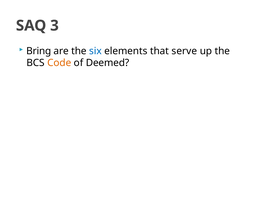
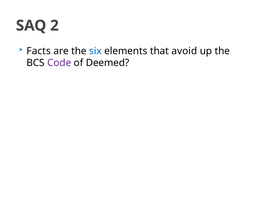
3: 3 -> 2 (54, 26)
Bring: Bring -> Facts (39, 51)
serve: serve -> avoid (184, 51)
Code colour: orange -> purple (59, 63)
